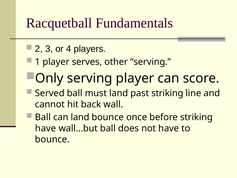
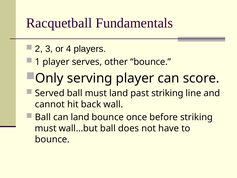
other serving: serving -> bounce (151, 62)
have: have -> must (46, 128)
